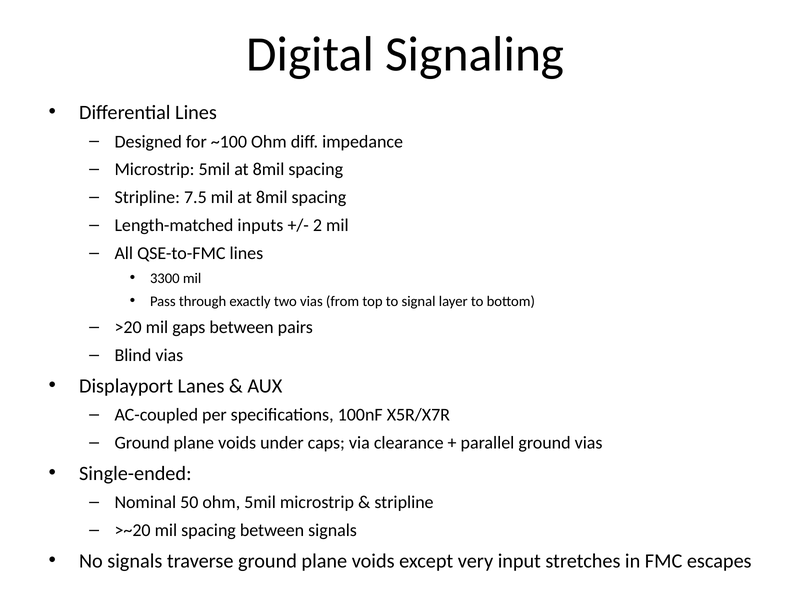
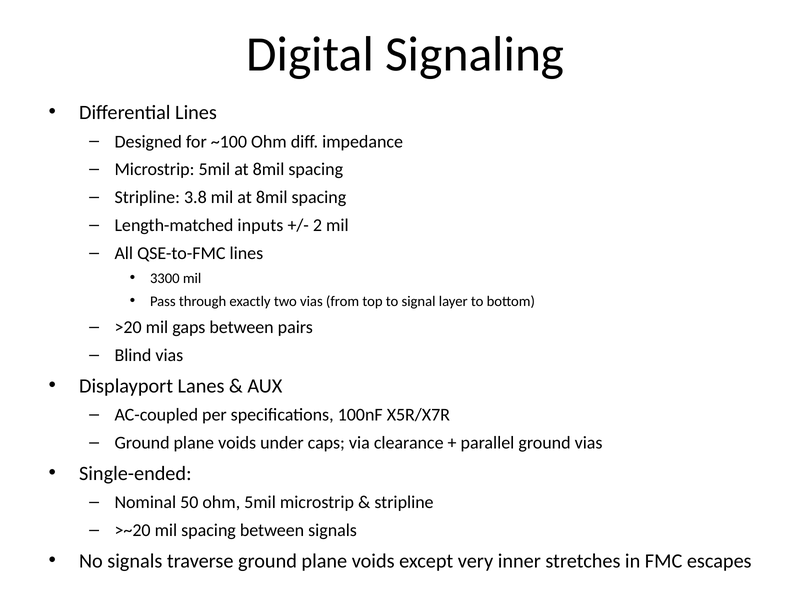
7.5: 7.5 -> 3.8 (195, 197)
input: input -> inner (519, 560)
